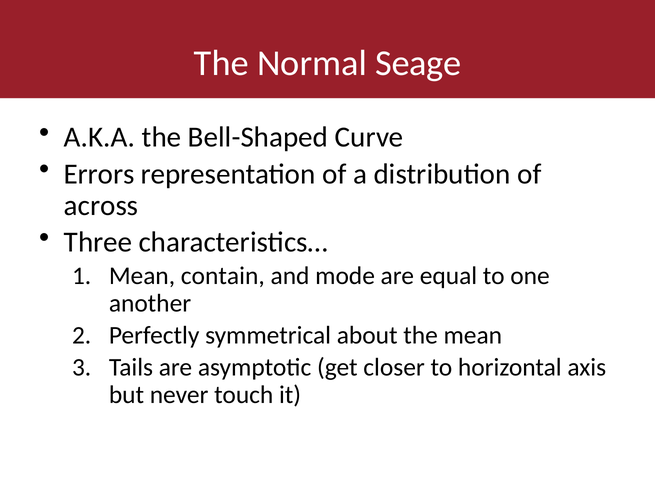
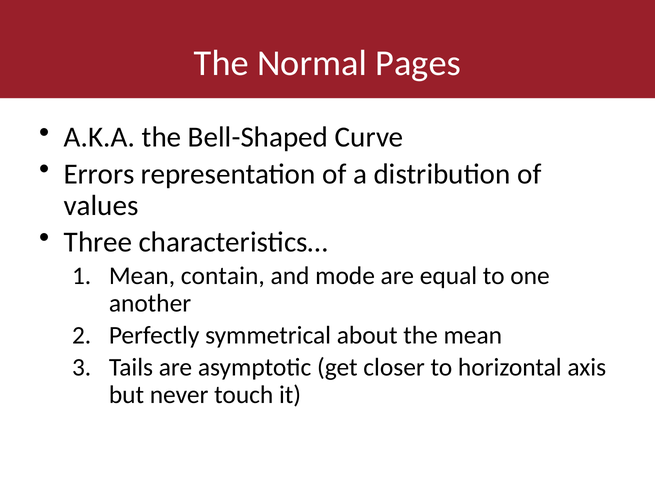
Seage: Seage -> Pages (418, 63)
across: across -> values (101, 206)
